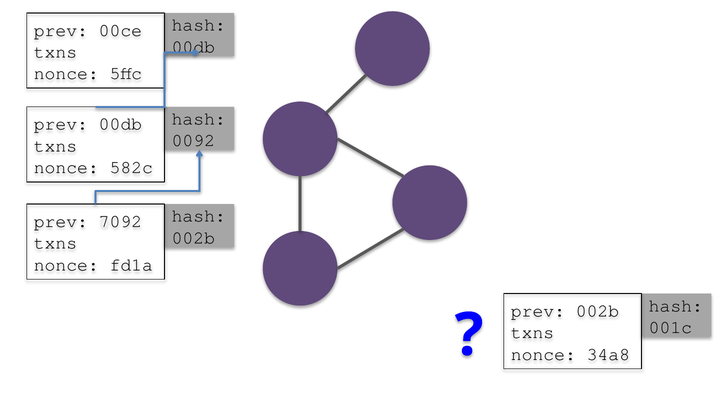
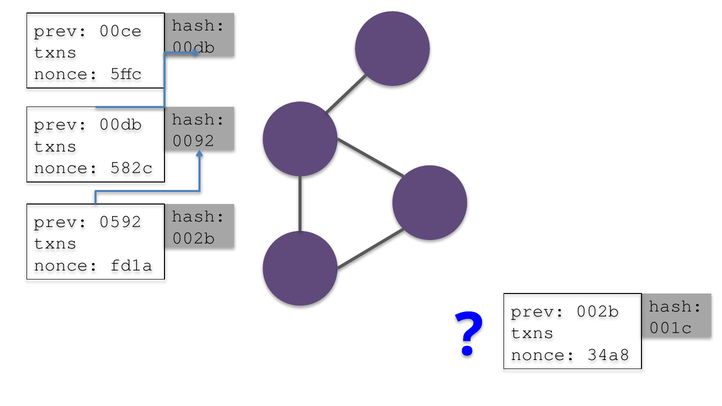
7092: 7092 -> 0592 (120, 221)
